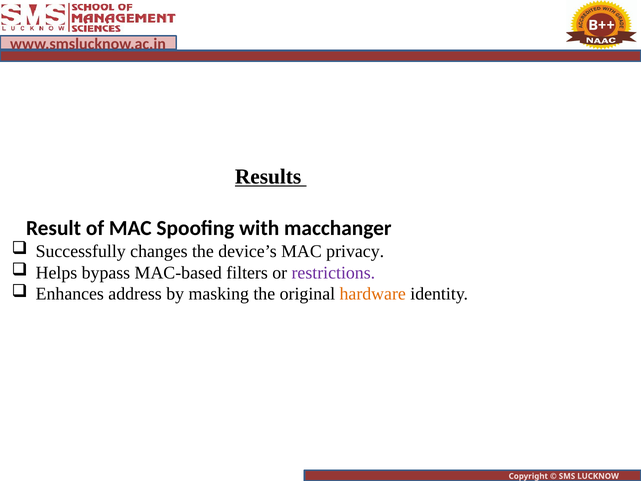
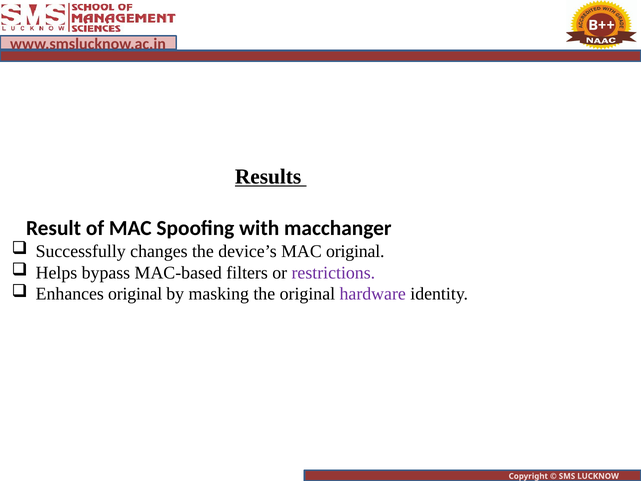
MAC privacy: privacy -> original (355, 251)
Enhances address: address -> original (135, 294)
hardware colour: orange -> purple (373, 294)
